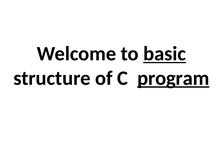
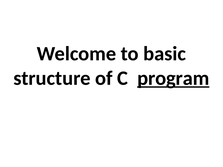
basic underline: present -> none (165, 54)
